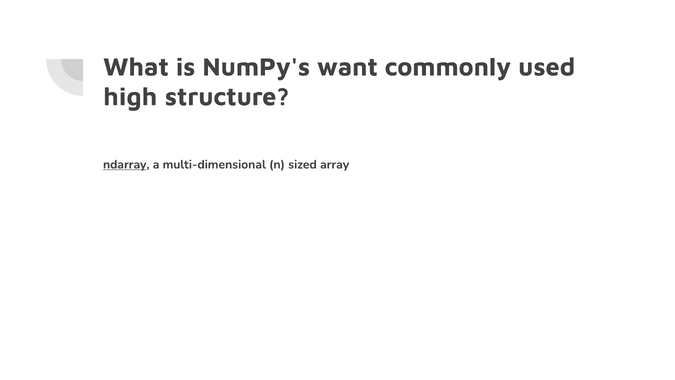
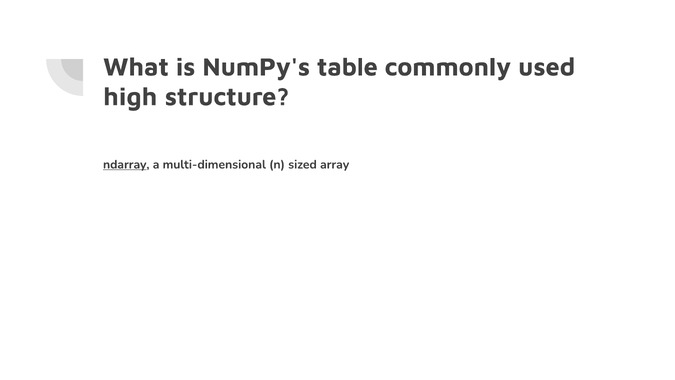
want: want -> table (347, 67)
